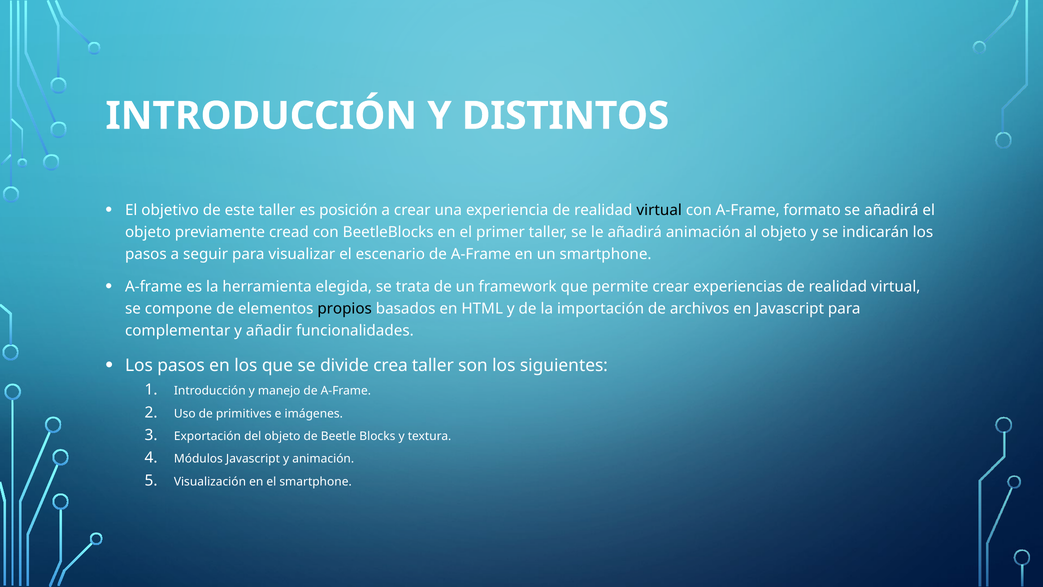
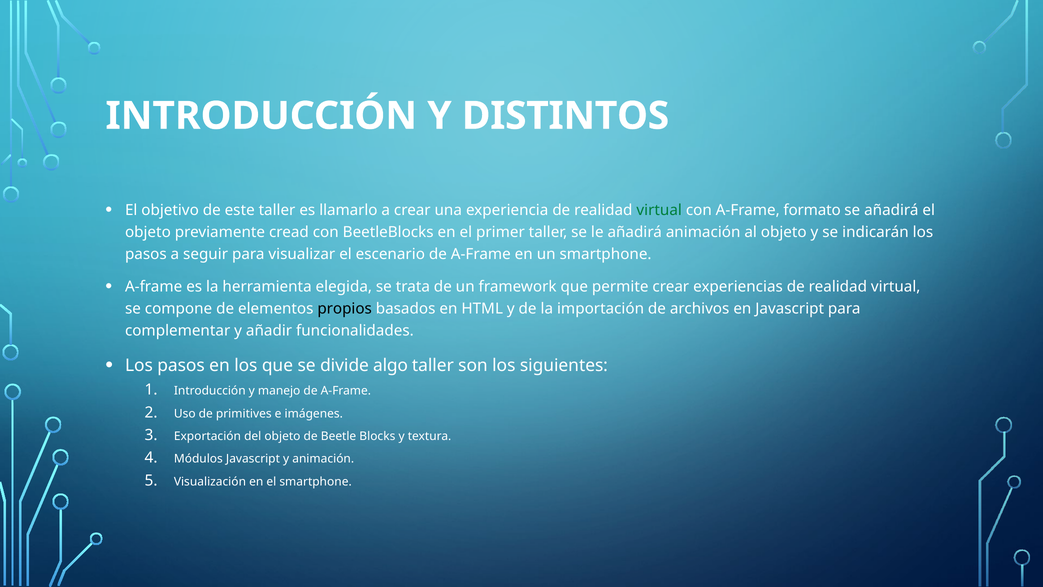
posición: posición -> llamarlo (348, 210)
virtual colour: black -> green (659, 210)
crea: crea -> algo (391, 365)
